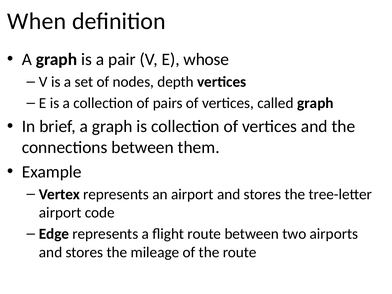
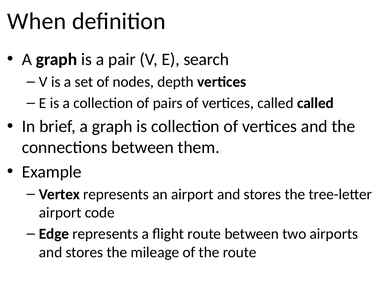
whose: whose -> search (206, 59)
called graph: graph -> called (315, 103)
